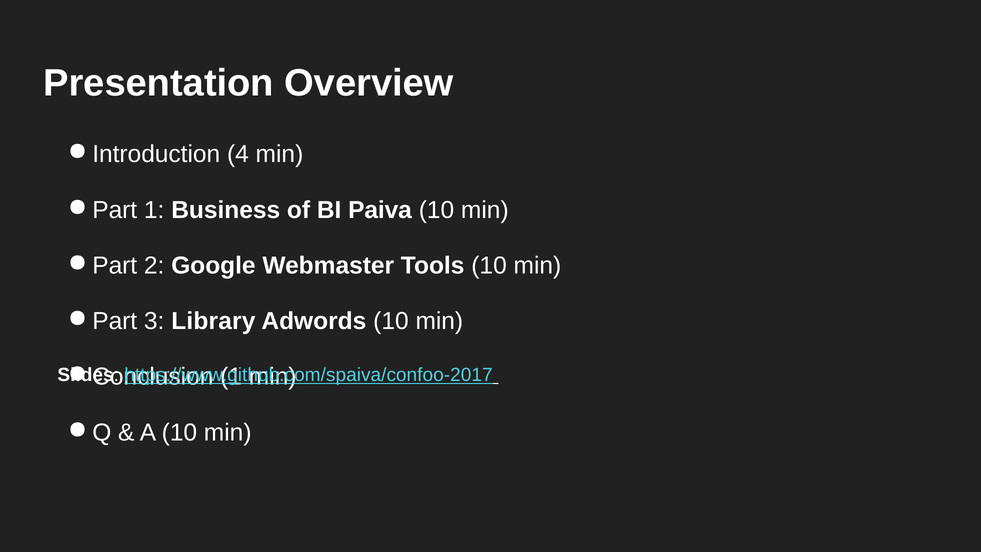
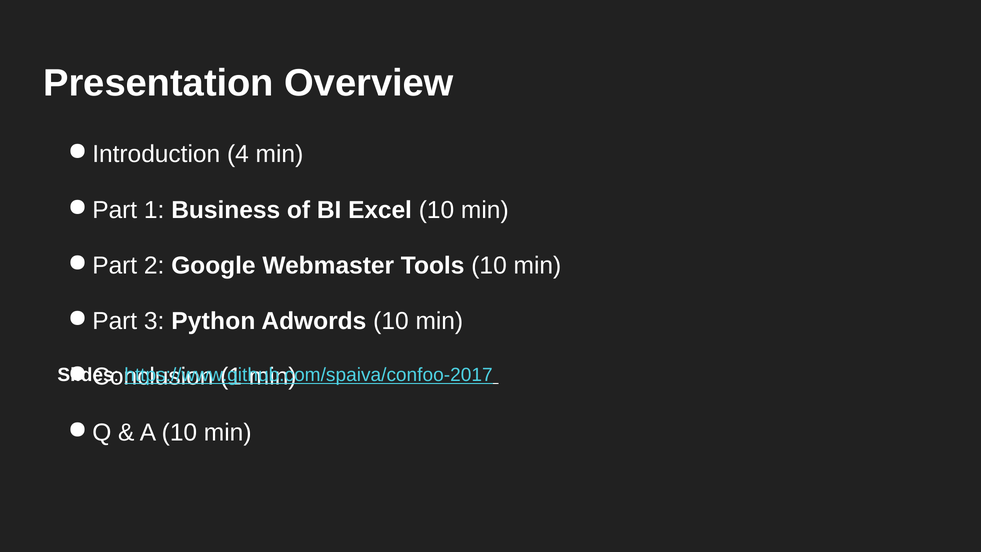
Paiva: Paiva -> Excel (380, 210)
Library: Library -> Python (213, 321)
